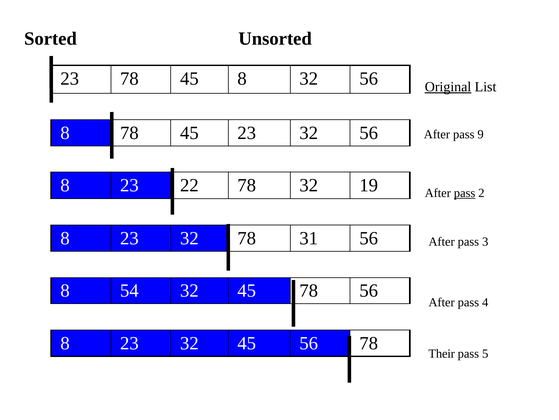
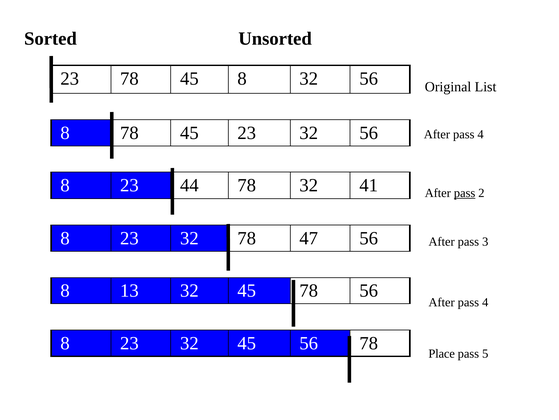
Original underline: present -> none (448, 87)
9: 9 -> 4 (481, 134)
22: 22 -> 44 (189, 185)
19: 19 -> 41 (369, 185)
31: 31 -> 47 (309, 238)
54: 54 -> 13 (130, 290)
Their: Their -> Place (442, 353)
